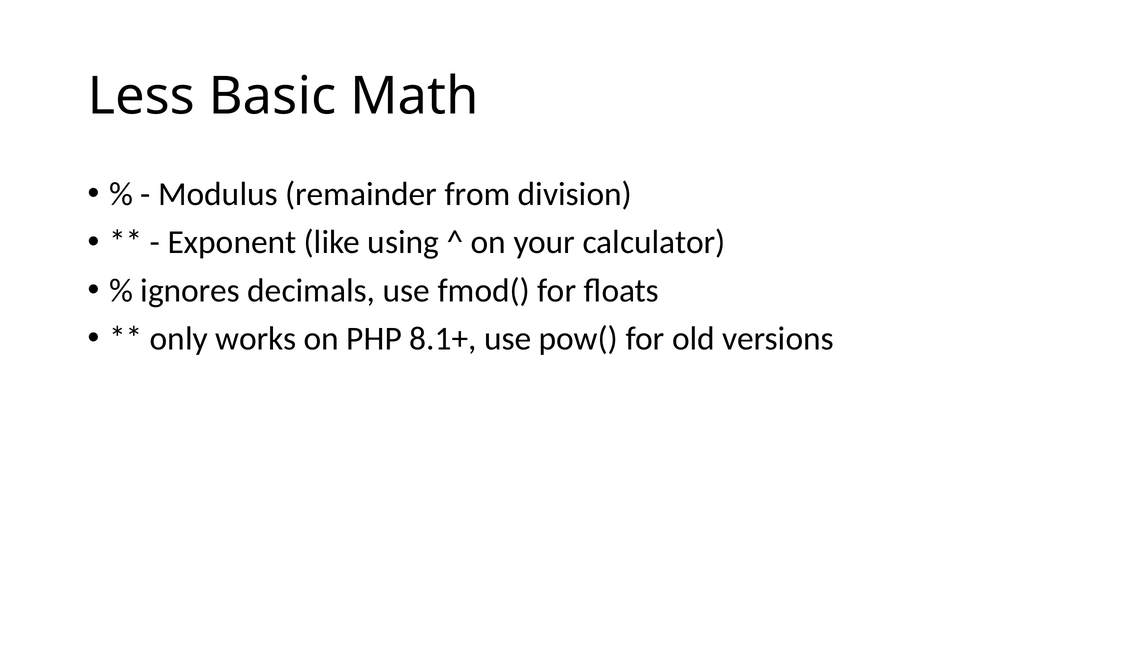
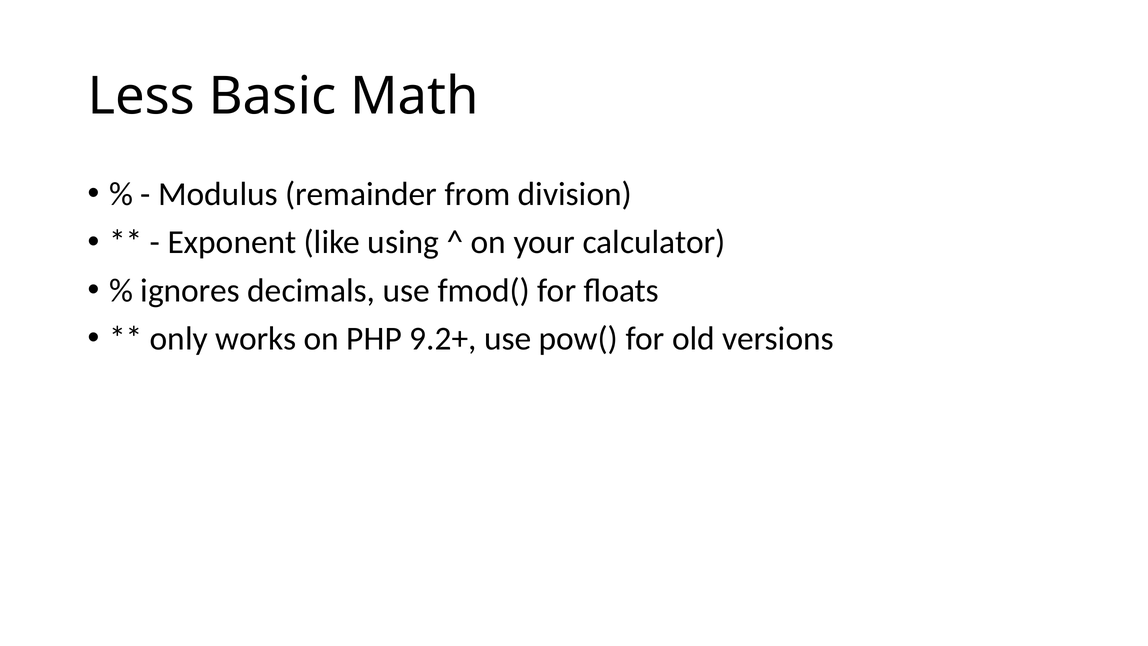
8.1+: 8.1+ -> 9.2+ (443, 338)
